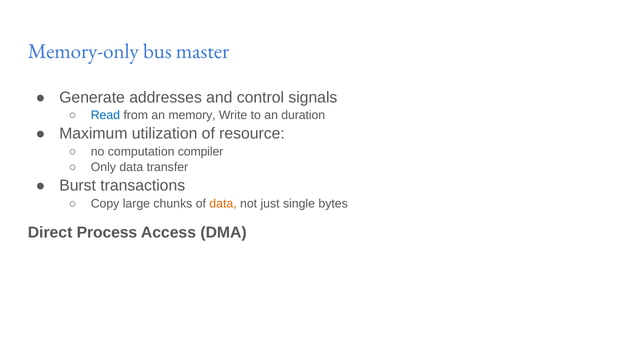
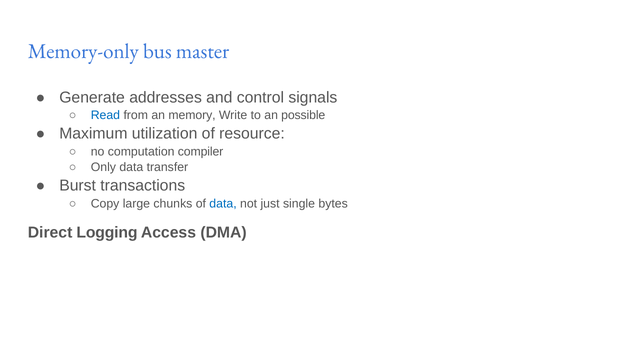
duration: duration -> possible (303, 115)
data colour: orange -> blue (223, 203)
Process: Process -> Logging (107, 232)
